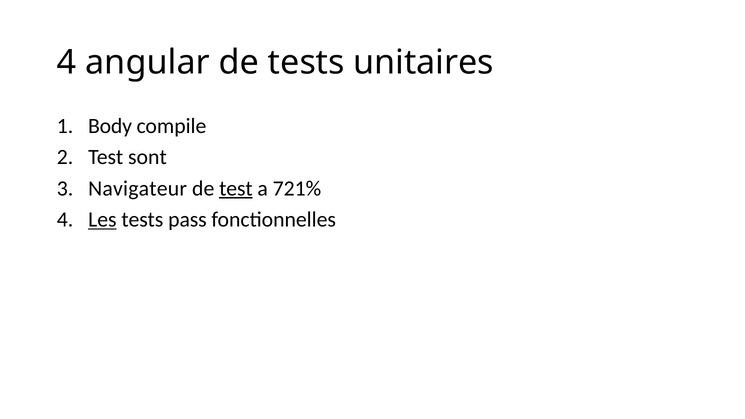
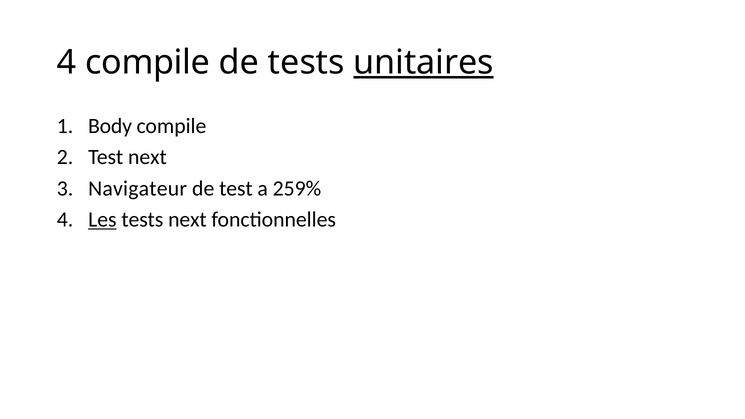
4 angular: angular -> compile (148, 63)
unitaires underline: none -> present (424, 63)
Test sont: sont -> next (147, 157)
test underline: present -> none (236, 188)
721%: 721% -> 259% (297, 188)
tests pass: pass -> next (187, 220)
